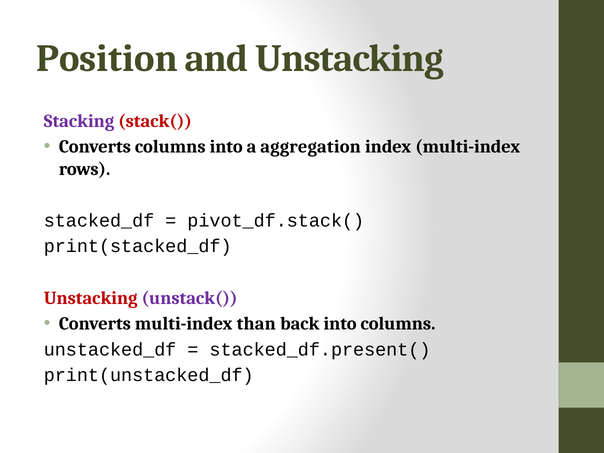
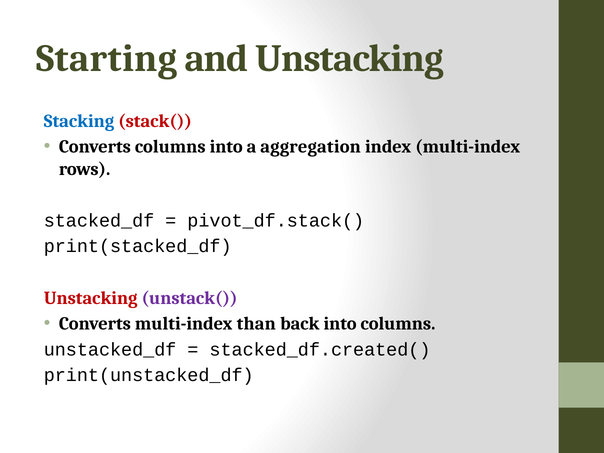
Position: Position -> Starting (107, 59)
Stacking colour: purple -> blue (79, 121)
stacked_df.present(: stacked_df.present( -> stacked_df.created( (320, 350)
